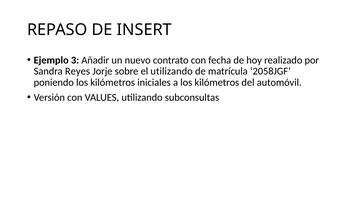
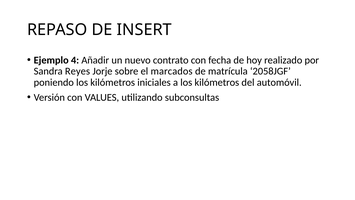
3: 3 -> 4 (75, 60)
el utilizando: utilizando -> marcados (172, 71)
